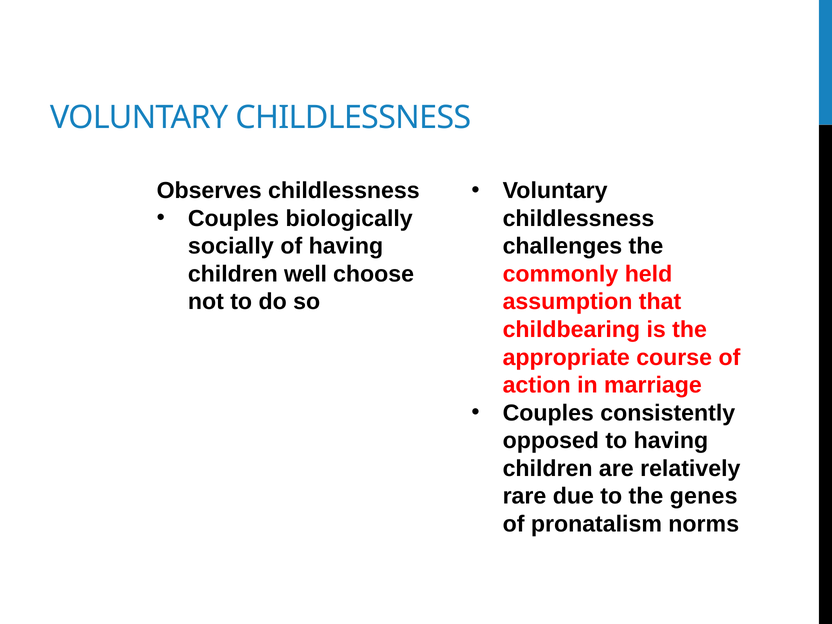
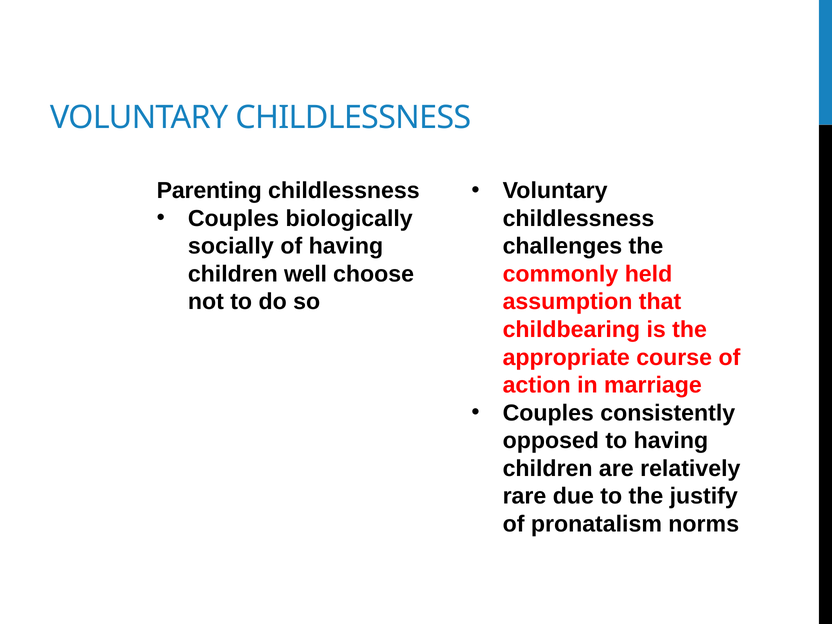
Observes: Observes -> Parenting (209, 191)
genes: genes -> justify (704, 496)
